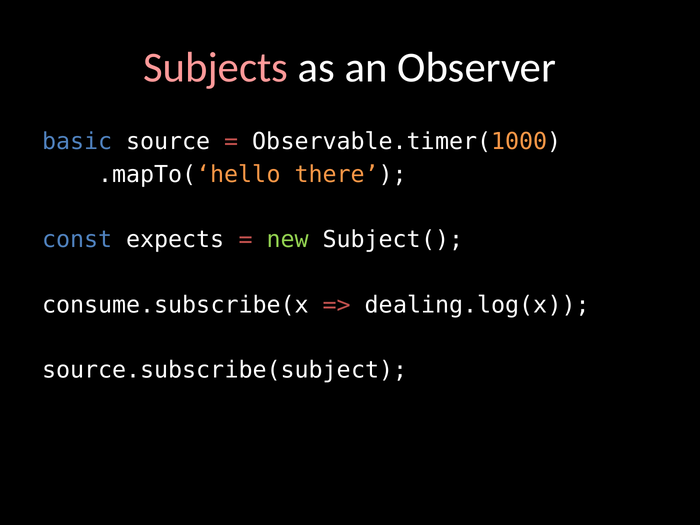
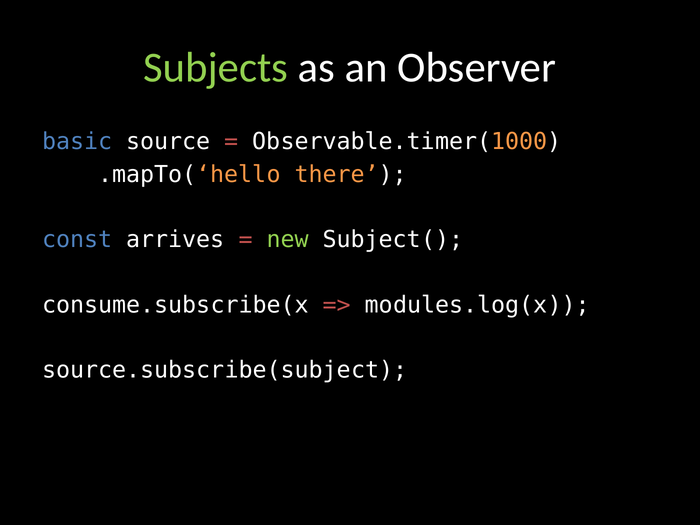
Subjects colour: pink -> light green (216, 68)
expects: expects -> arrives (175, 240)
dealing.log(x: dealing.log(x -> modules.log(x (477, 305)
